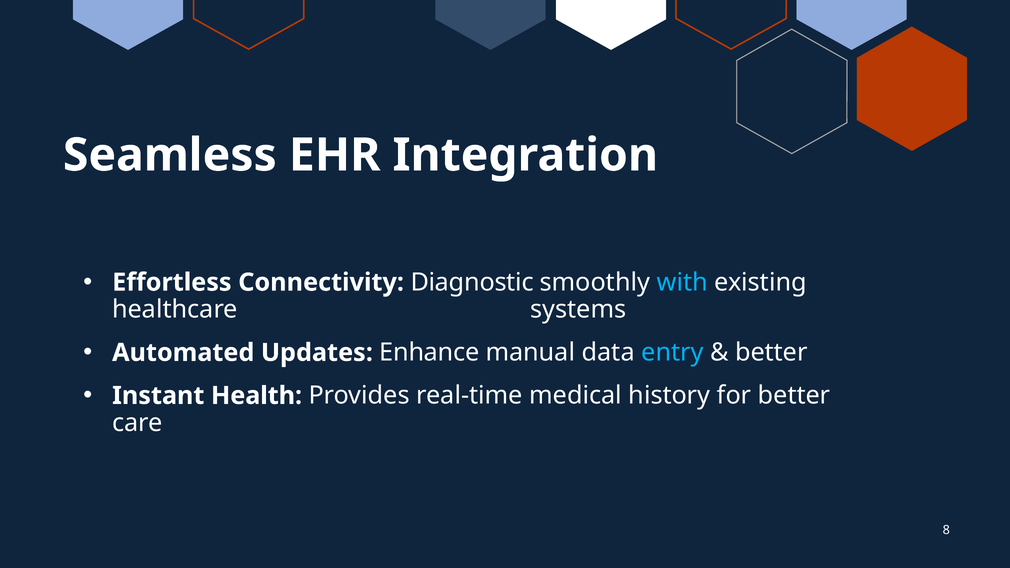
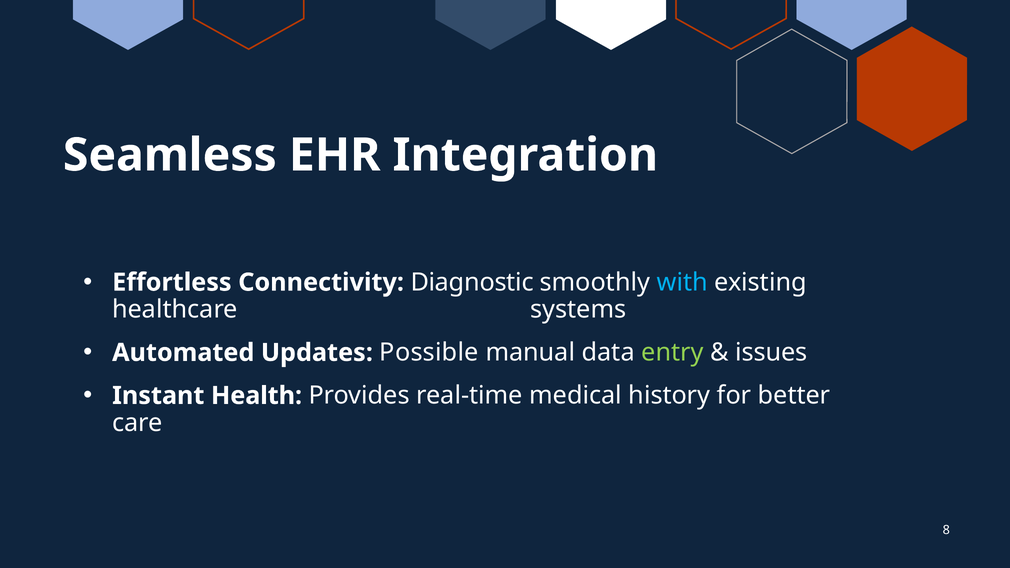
Enhance: Enhance -> Possible (429, 353)
entry colour: light blue -> light green (672, 353)
better: better -> issues (771, 353)
